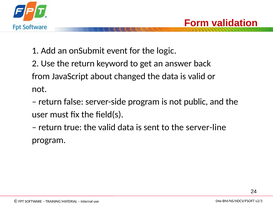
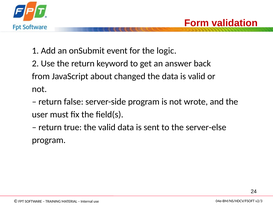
public: public -> wrote (196, 102)
server-line: server-line -> server-else (206, 127)
